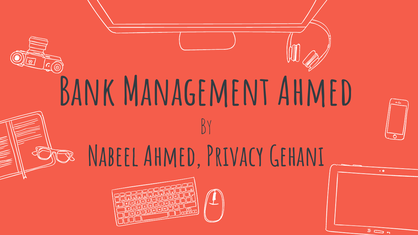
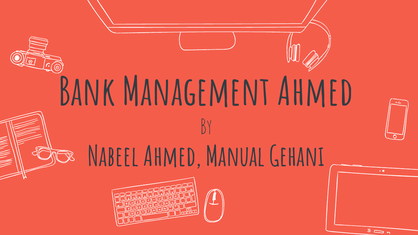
Privacy: Privacy -> Manual (235, 157)
